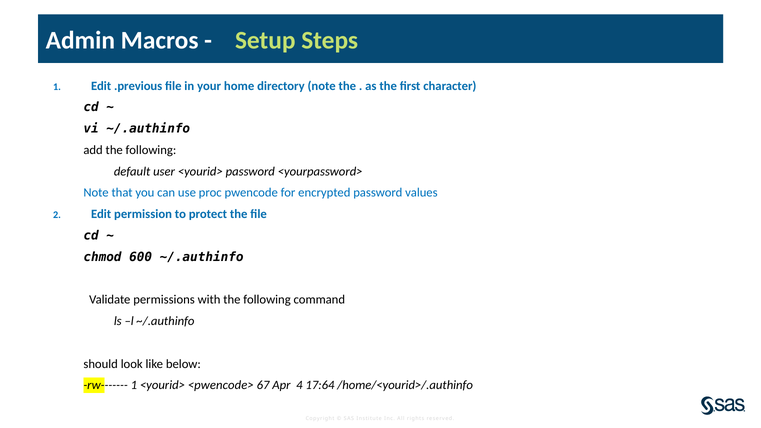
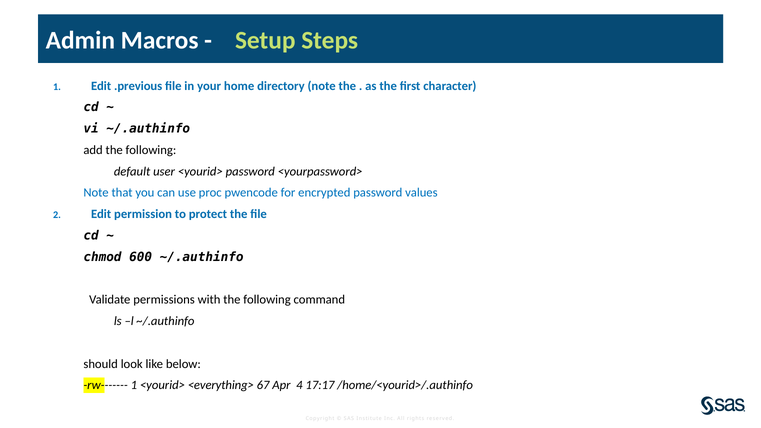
<pwencode>: <pwencode> -> <everything> (221, 385)
17:64: 17:64 -> 17:17 (320, 385)
